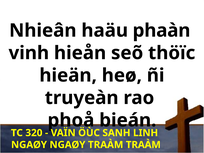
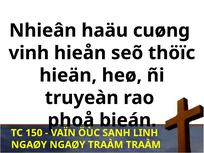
phaàn: phaàn -> cuøng (161, 31)
320: 320 -> 150 (34, 133)
